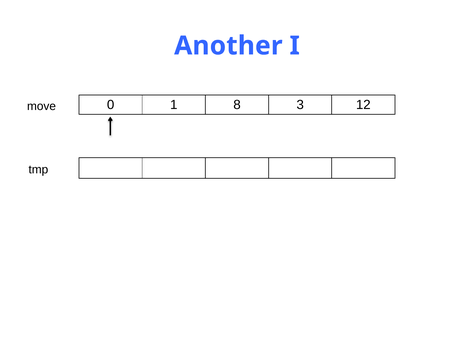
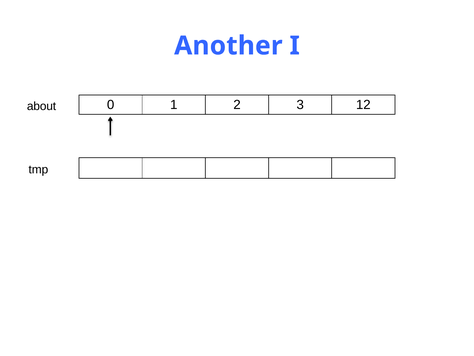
8: 8 -> 2 (237, 105)
move: move -> about (42, 106)
